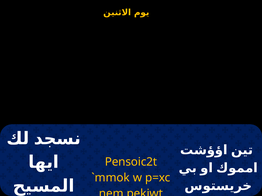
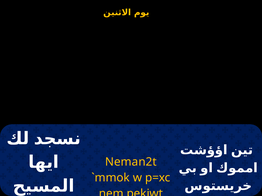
Pensoic2t: Pensoic2t -> Neman2t (131, 162)
